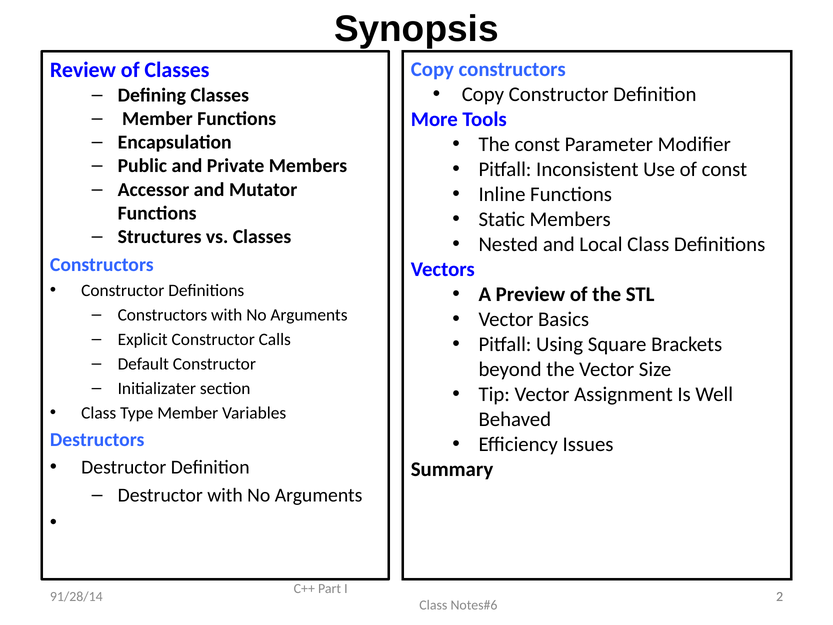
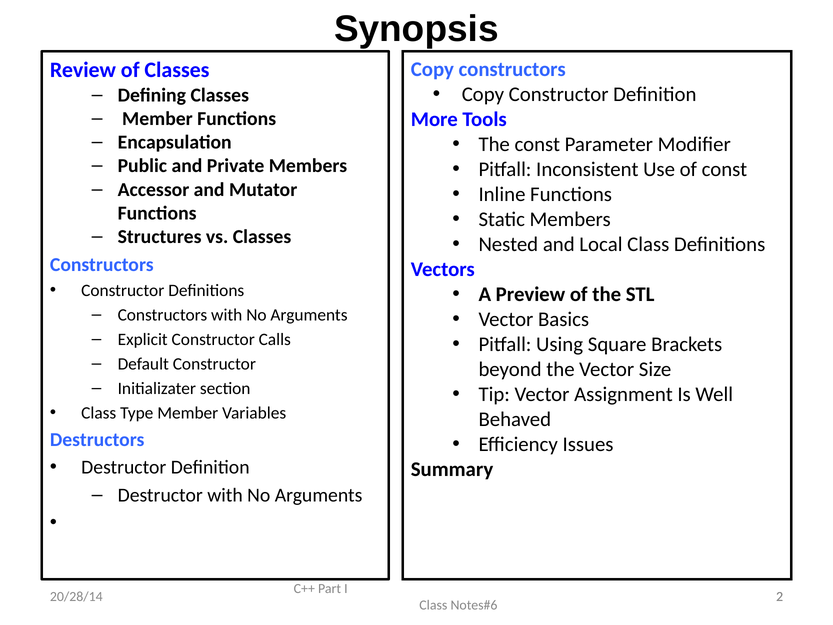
91/28/14: 91/28/14 -> 20/28/14 (76, 597)
